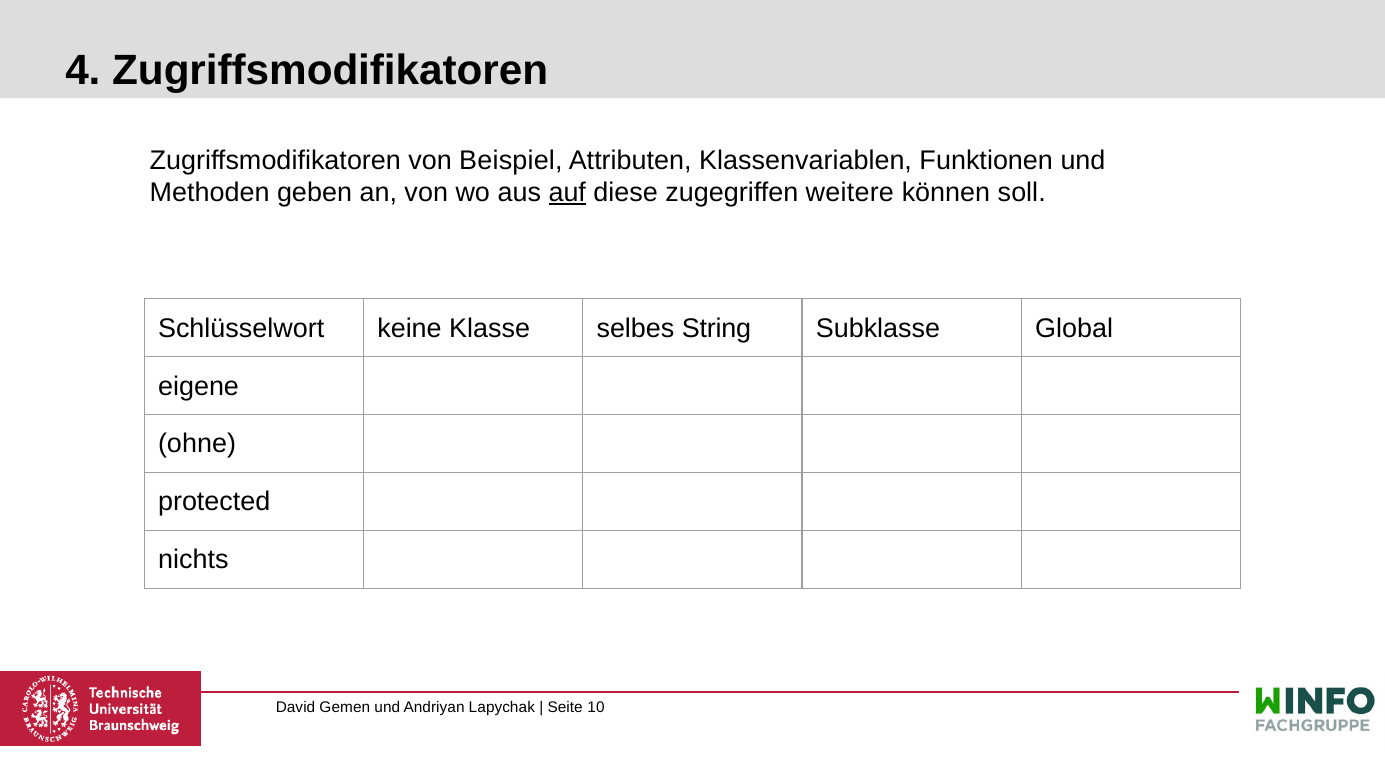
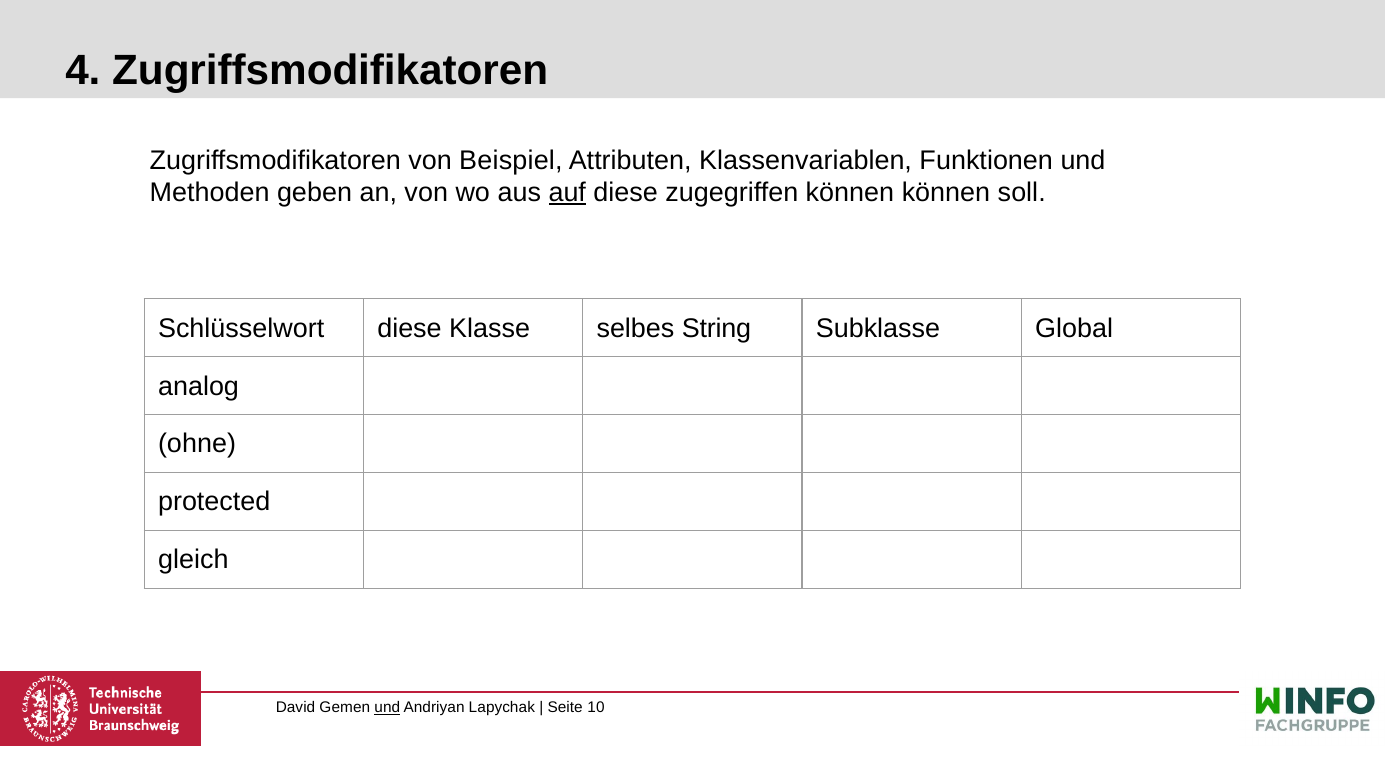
zugegriffen weitere: weitere -> können (850, 193)
Schlüsselwort keine: keine -> diese (409, 328)
eigene: eigene -> analog (199, 386)
nichts: nichts -> gleich (193, 560)
und underline: none -> present (387, 708)
